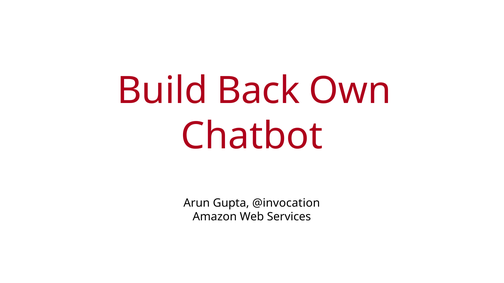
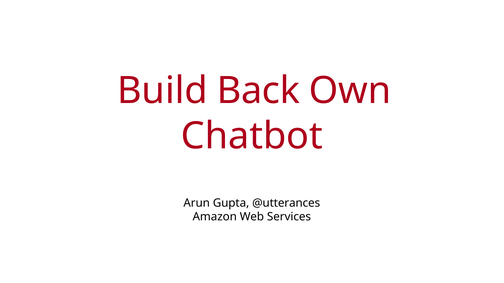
@invocation: @invocation -> @utterances (286, 203)
